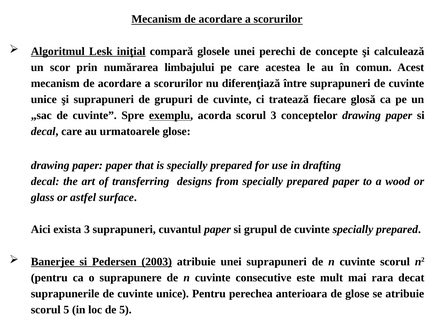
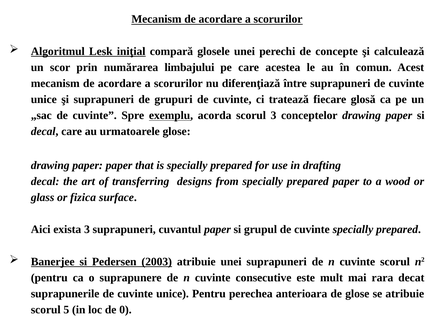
astfel: astfel -> fizica (83, 198)
de 5: 5 -> 0 (125, 310)
